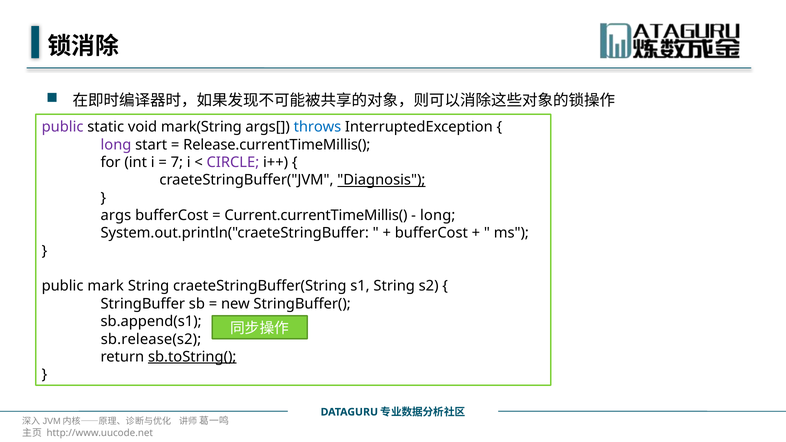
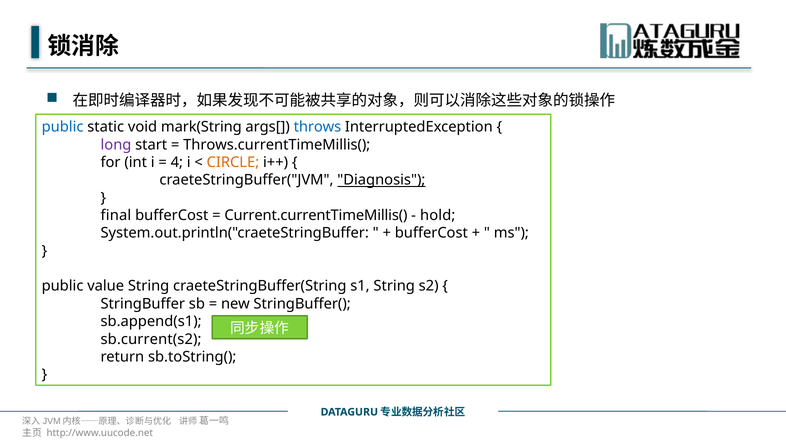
public colour: purple -> blue (63, 127)
Release.currentTimeMillis(: Release.currentTimeMillis( -> Throws.currentTimeMillis( (277, 145)
7: 7 -> 4 (177, 162)
CIRCLE colour: purple -> orange (233, 162)
args: args -> final (116, 215)
long: long -> hold (438, 215)
mark: mark -> value (106, 286)
sb.release(s2: sb.release(s2 -> sb.current(s2 (151, 339)
sb.toString( underline: present -> none (192, 357)
